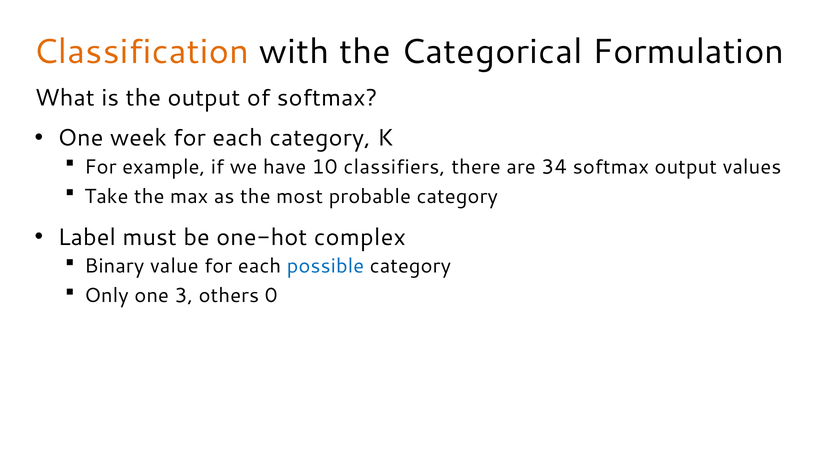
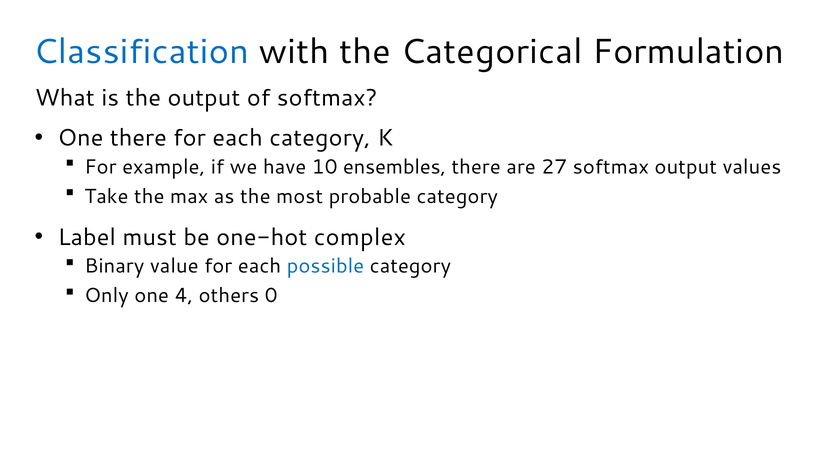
Classification colour: orange -> blue (141, 52)
One week: week -> there (138, 138)
classifiers: classifiers -> ensembles (395, 167)
34: 34 -> 27 (554, 167)
3: 3 -> 4 (184, 296)
